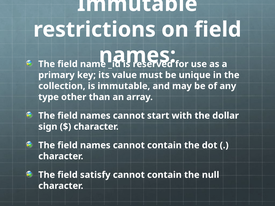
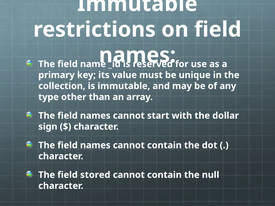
satisfy: satisfy -> stored (95, 175)
